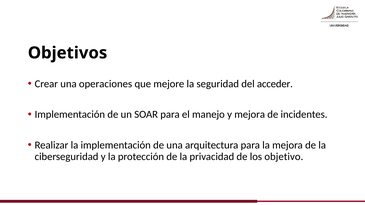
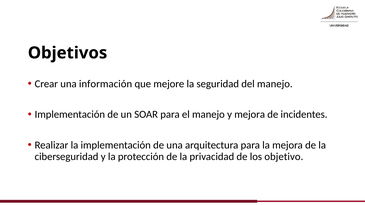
operaciones: operaciones -> información (106, 84)
del acceder: acceder -> manejo (275, 84)
